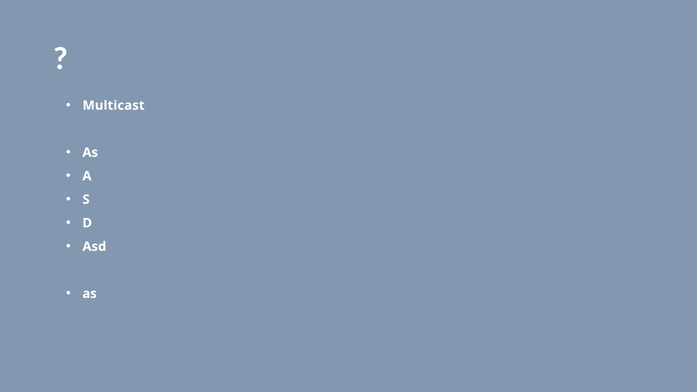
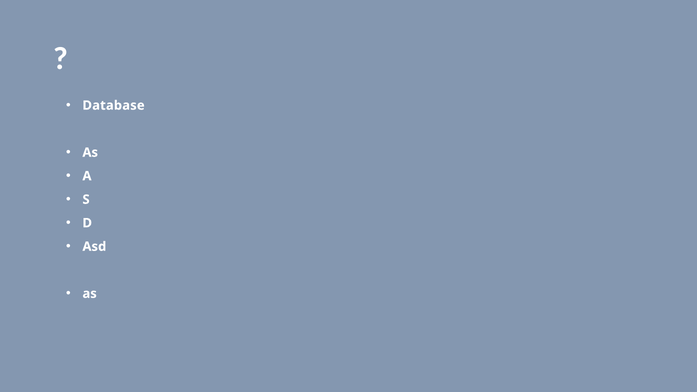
Multicast: Multicast -> Database (114, 105)
